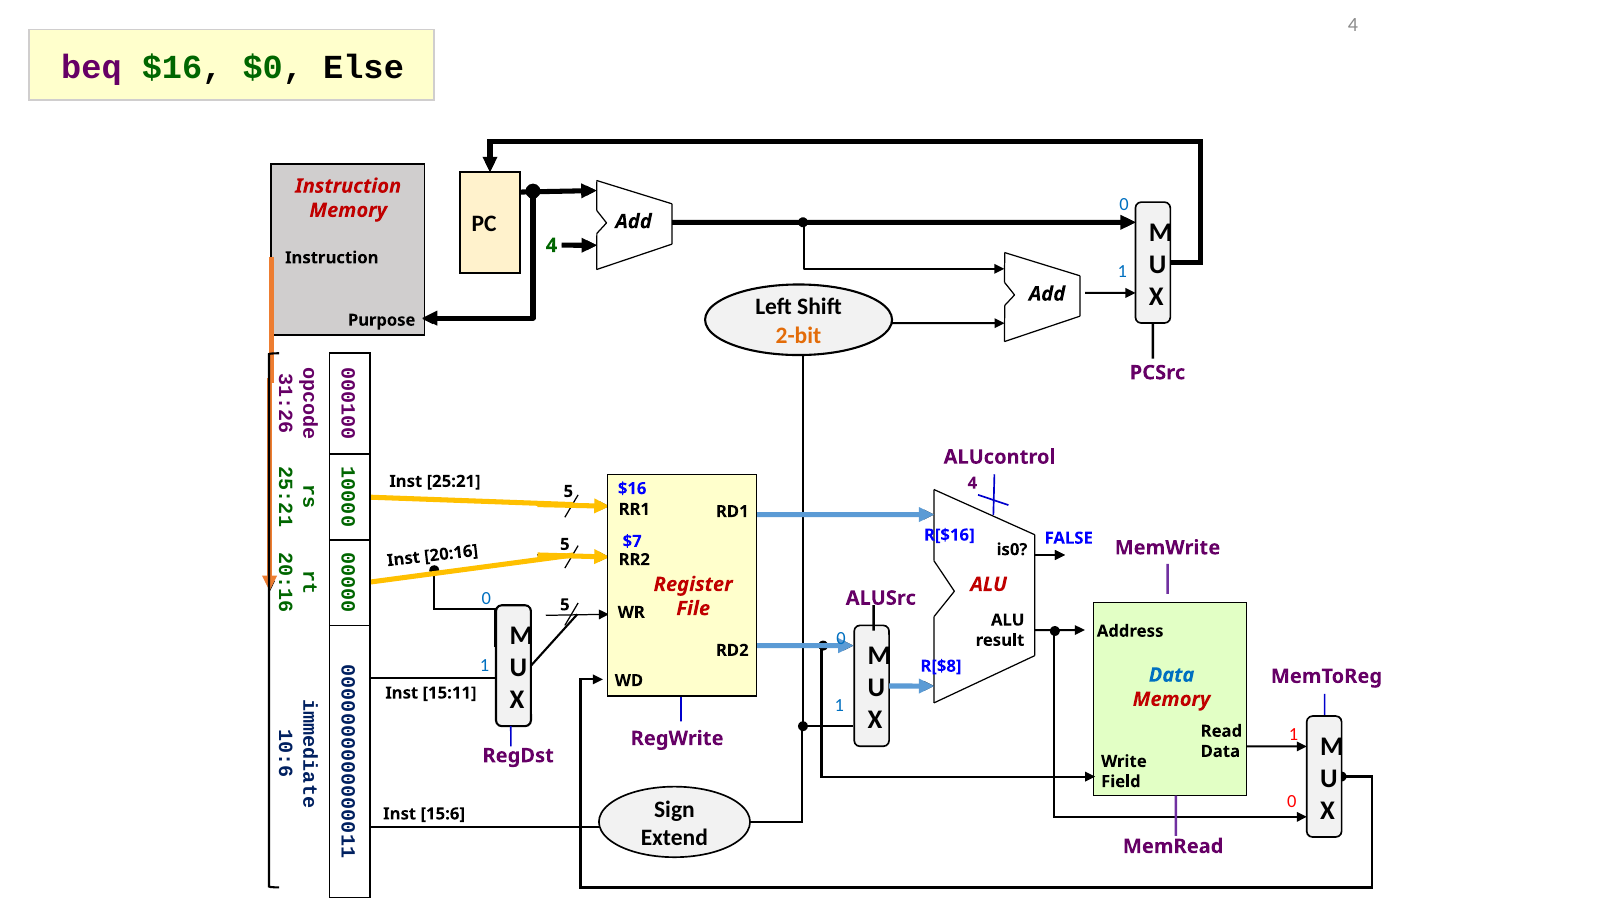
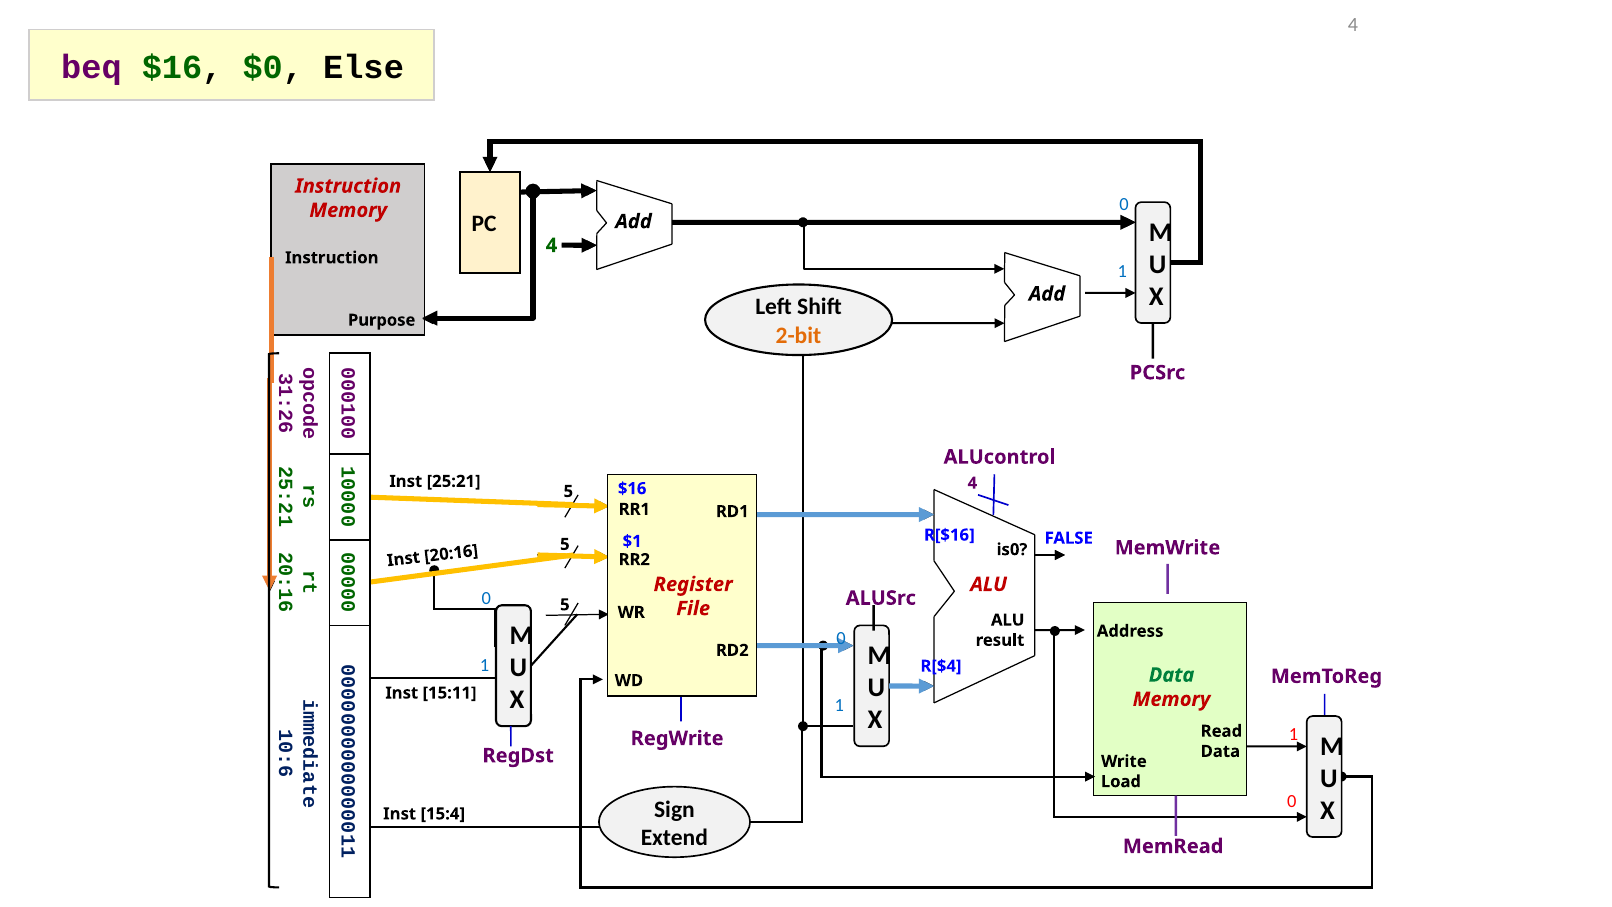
$7: $7 -> $1 (632, 541)
R[$8: R[$8 -> R[$4 (941, 666)
Data colour: blue -> green (1172, 675)
Field: Field -> Load (1121, 781)
15:6: 15:6 -> 15:4 (443, 814)
